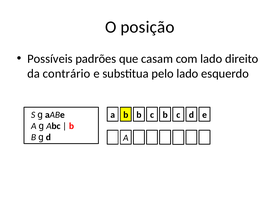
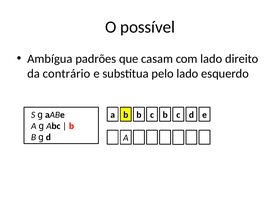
posição: posição -> possível (148, 27)
Possíveis: Possíveis -> Ambígua (50, 59)
